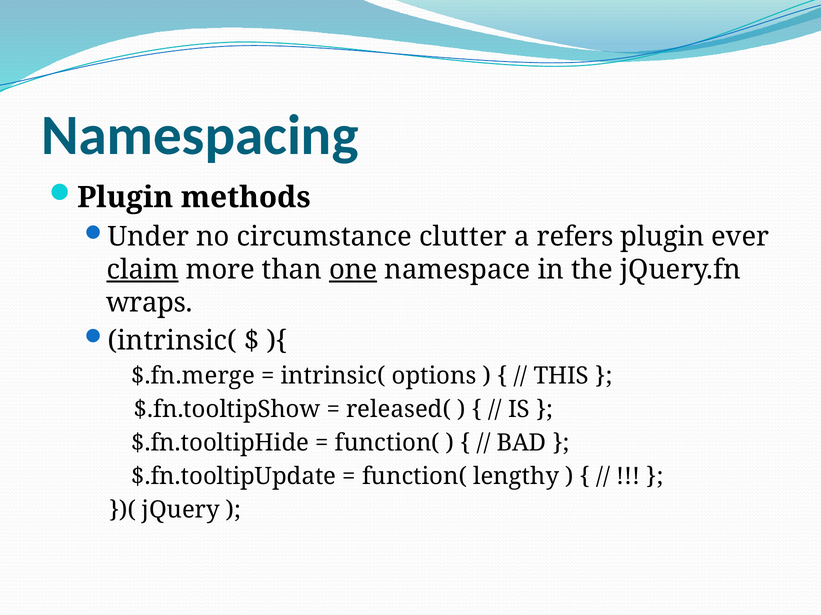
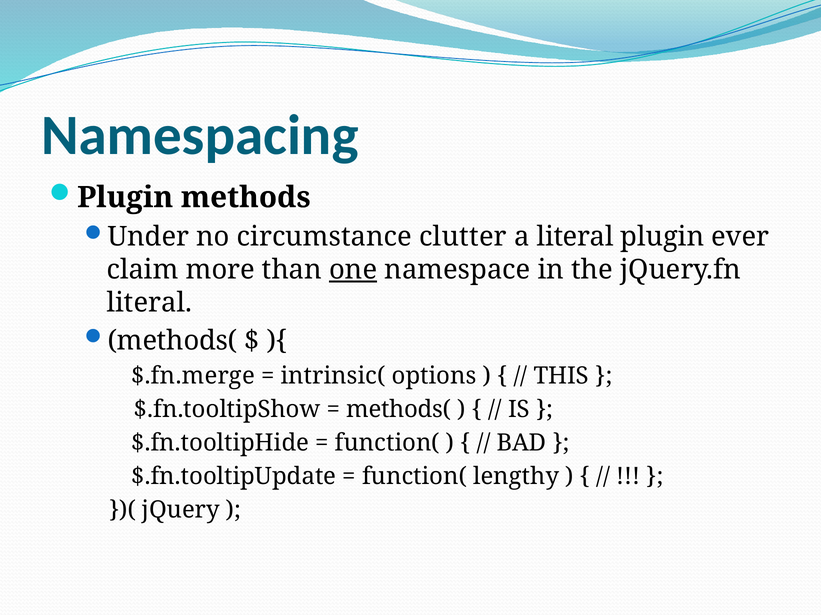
a refers: refers -> literal (575, 237)
claim underline: present -> none (143, 270)
wraps: wraps -> literal (149, 303)
intrinsic(: intrinsic( -> methods( (172, 341)
released(: released( -> methods( (399, 410)
